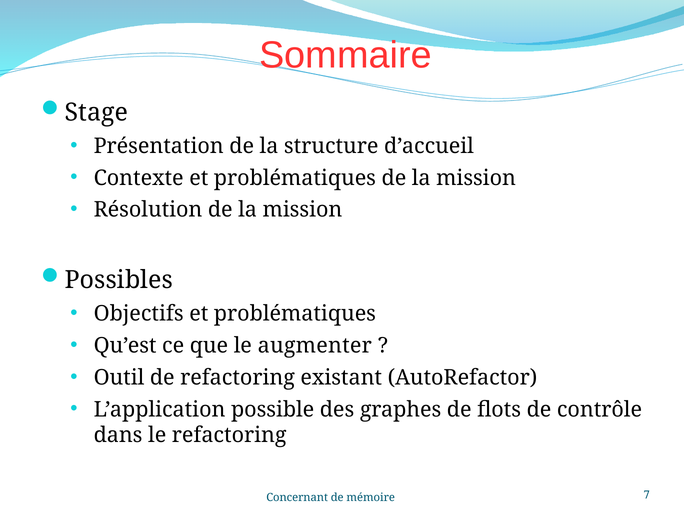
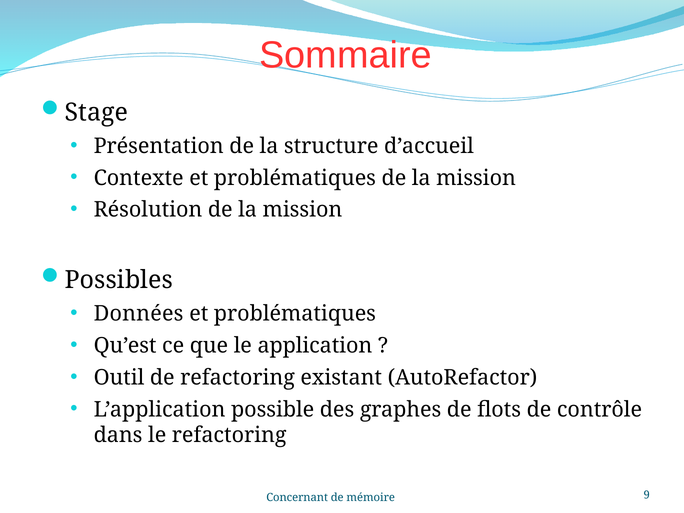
Objectifs: Objectifs -> Données (139, 314)
augmenter: augmenter -> application (315, 346)
7: 7 -> 9 (647, 495)
